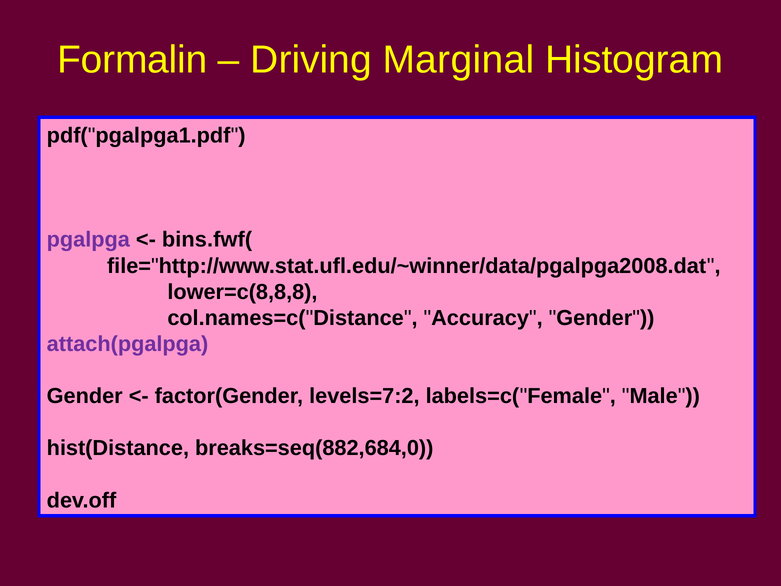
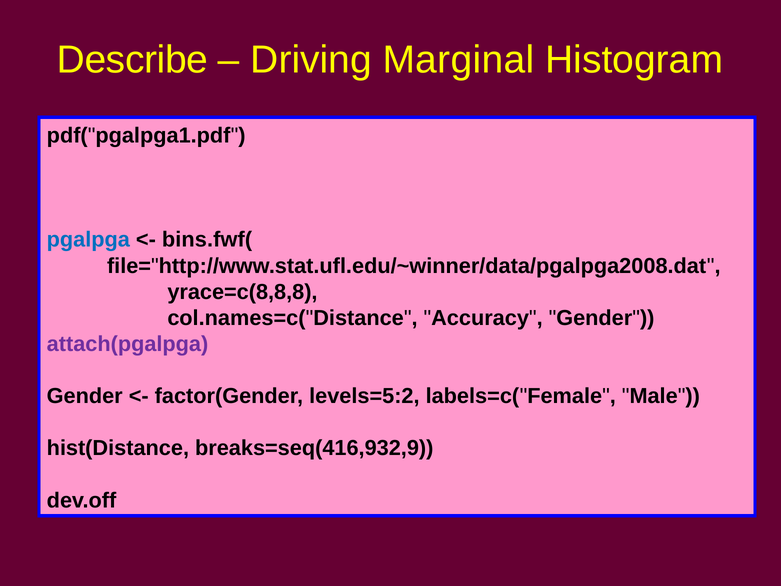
Formalin: Formalin -> Describe (132, 60)
pgalpga colour: purple -> blue (88, 240)
lower=c(8,8,8: lower=c(8,8,8 -> yrace=c(8,8,8 (242, 292)
levels=7:2: levels=7:2 -> levels=5:2 (364, 396)
breaks=seq(882,684,0: breaks=seq(882,684,0 -> breaks=seq(416,932,9 (314, 448)
